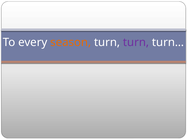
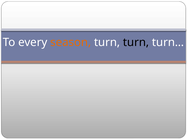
turn colour: purple -> black (136, 42)
